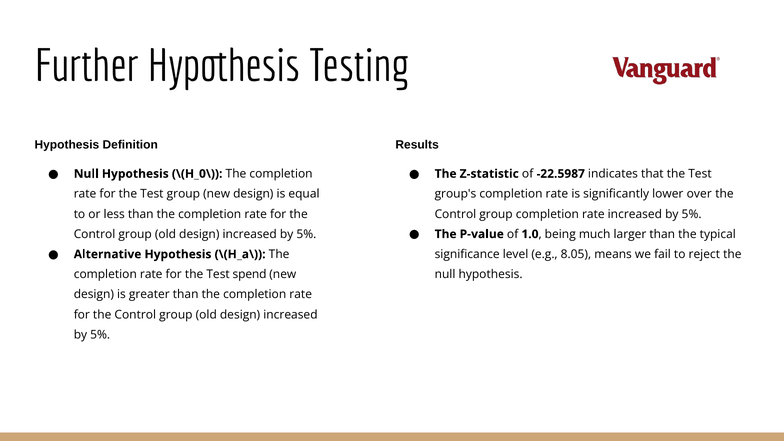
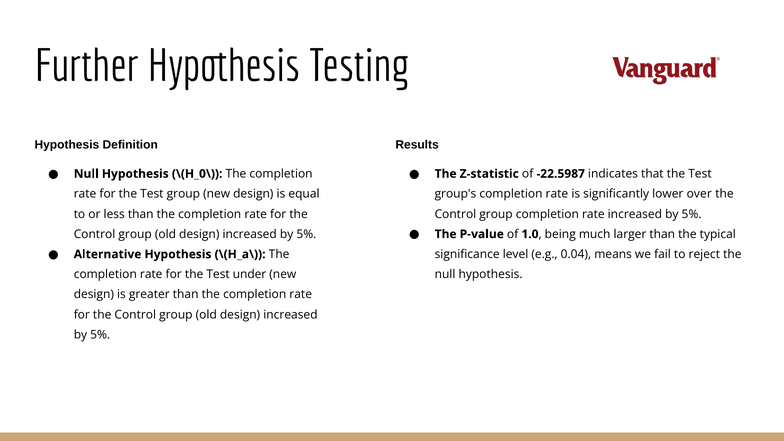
8.05: 8.05 -> 0.04 (576, 254)
spend: spend -> under (250, 274)
